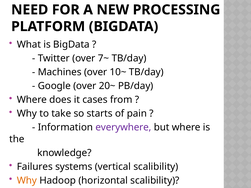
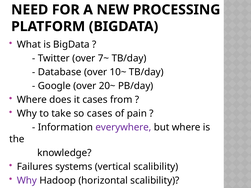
Machines: Machines -> Database (60, 72)
so starts: starts -> cases (100, 114)
Why colour: orange -> purple (27, 181)
